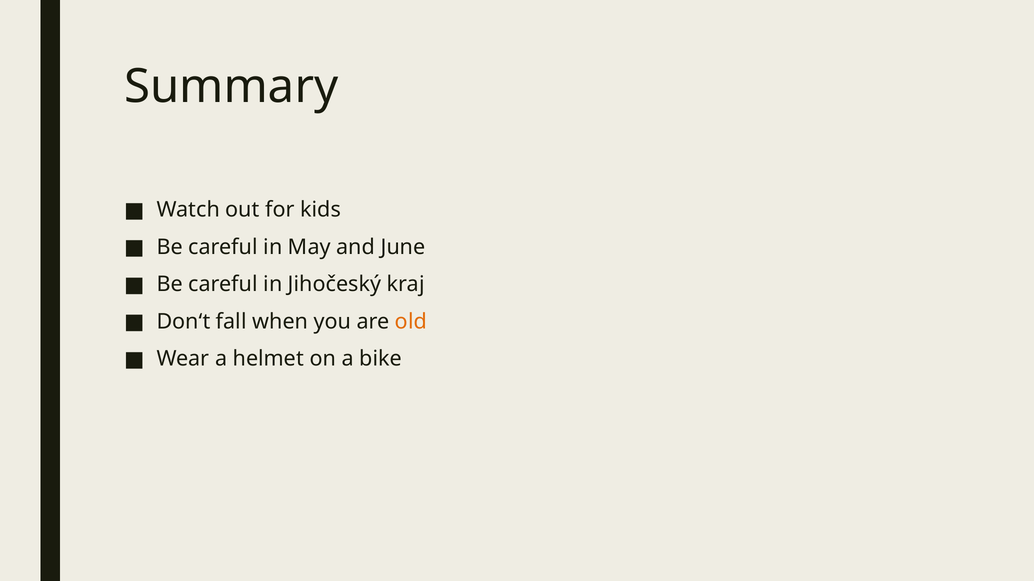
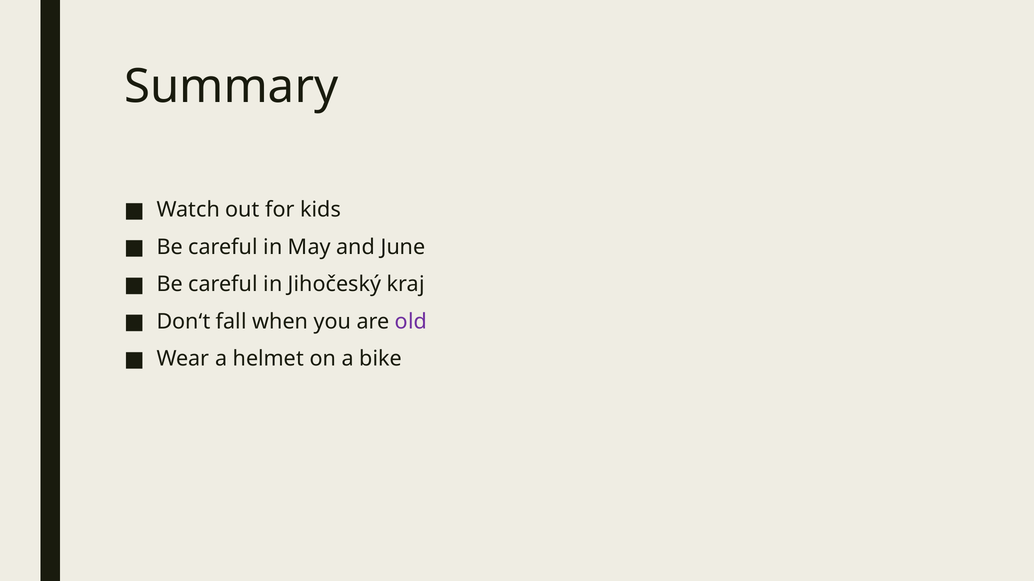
old colour: orange -> purple (411, 322)
